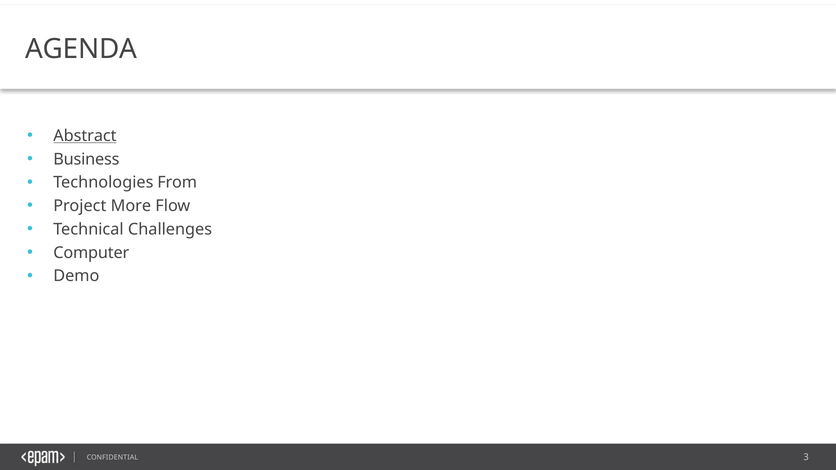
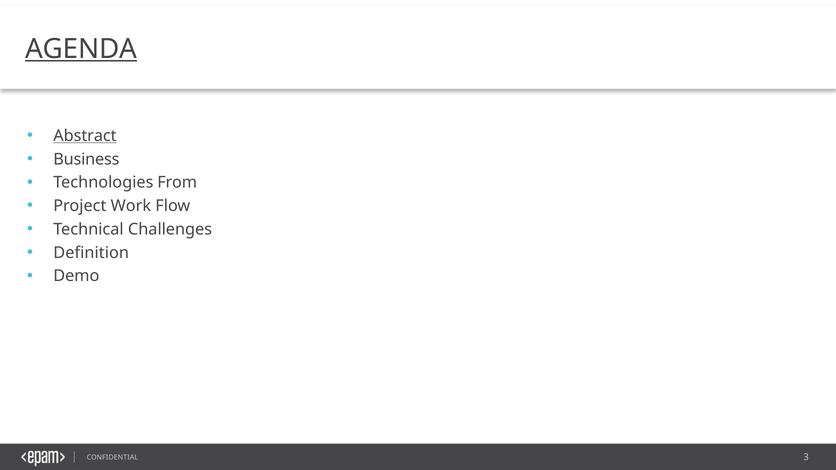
AGENDA underline: none -> present (81, 49)
More: More -> Work (131, 206)
Computer: Computer -> Definition (91, 253)
